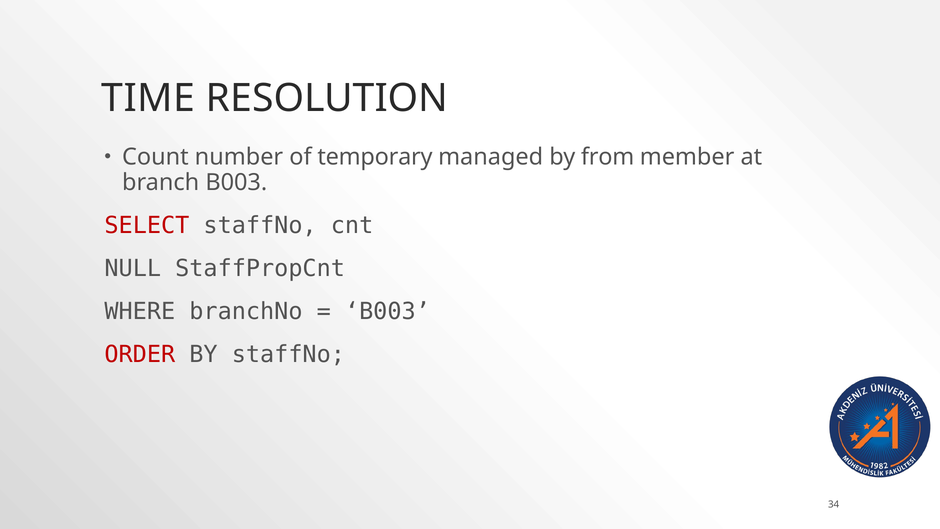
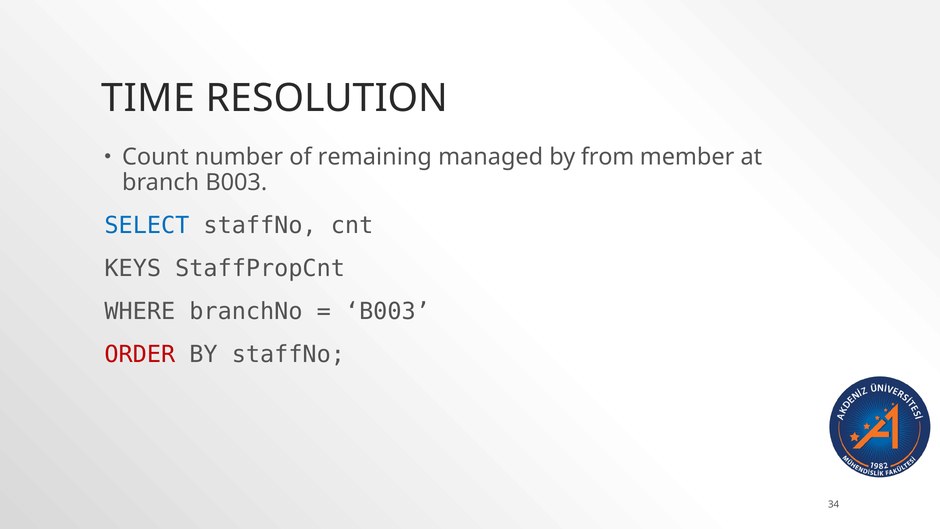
temporary: temporary -> remaining (375, 157)
SELECT colour: red -> blue (147, 226)
NULL: NULL -> KEYS (133, 269)
